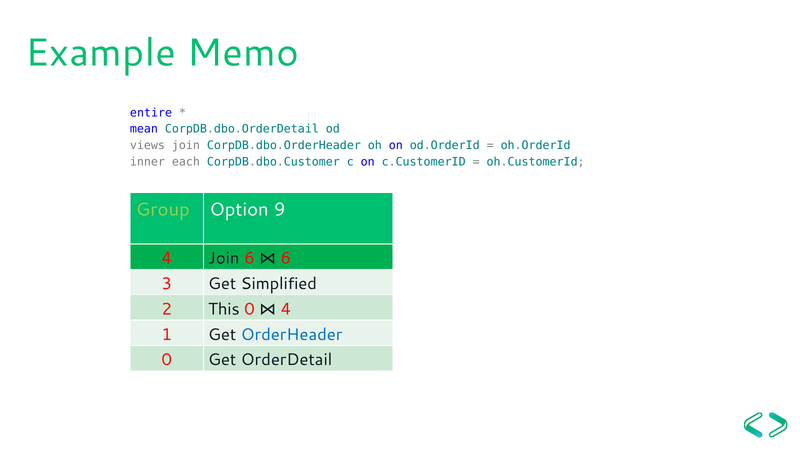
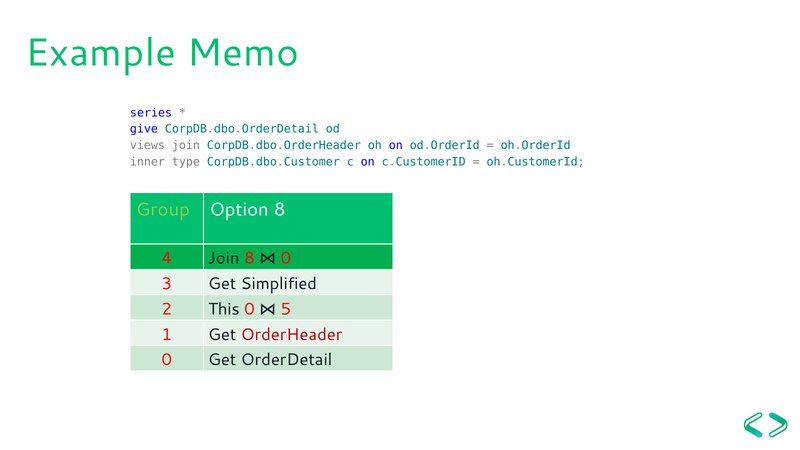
entire: entire -> series (151, 113)
mean: mean -> give (144, 129)
each: each -> type (186, 162)
Option 9: 9 -> 8 (280, 210)
Join 6: 6 -> 8 (249, 258)
6: 6 -> 0 (286, 258)
4: 4 -> 5 (286, 309)
OrderHeader colour: blue -> red (292, 335)
